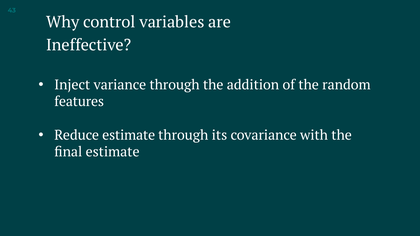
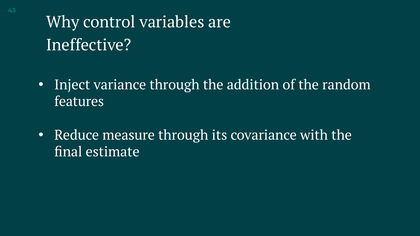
Reduce estimate: estimate -> measure (129, 135)
